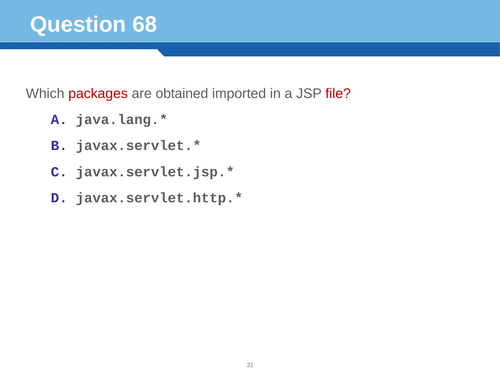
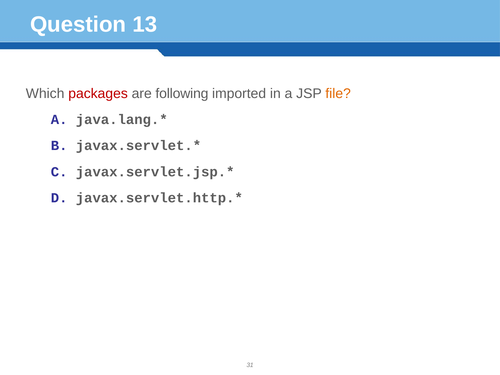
68: 68 -> 13 (145, 24)
obtained: obtained -> following (182, 93)
file colour: red -> orange (338, 93)
